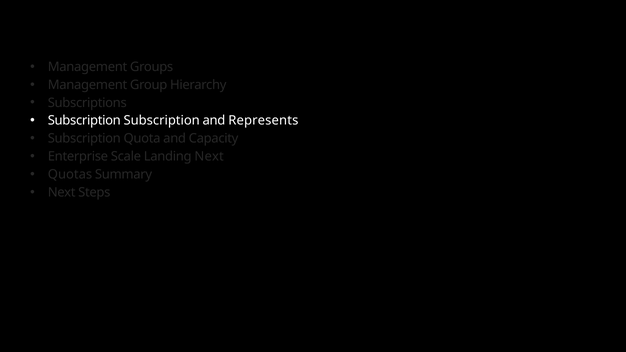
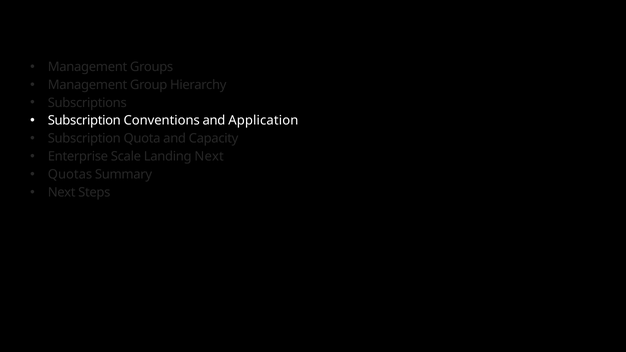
Subscription Subscription: Subscription -> Conventions (162, 121)
Represents: Represents -> Application (263, 121)
